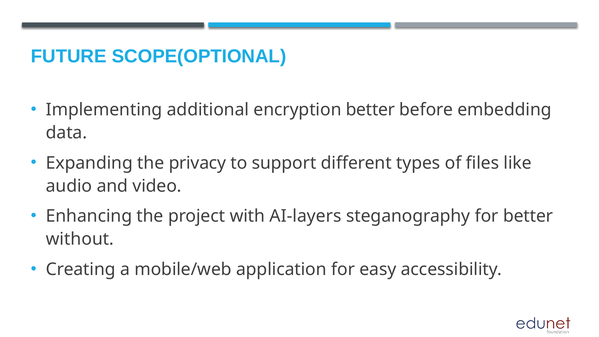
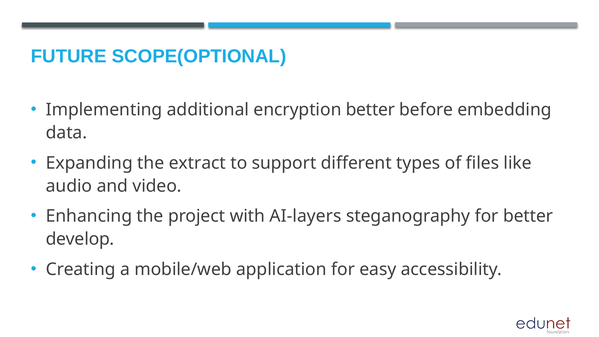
privacy: privacy -> extract (197, 163)
without: without -> develop (80, 239)
